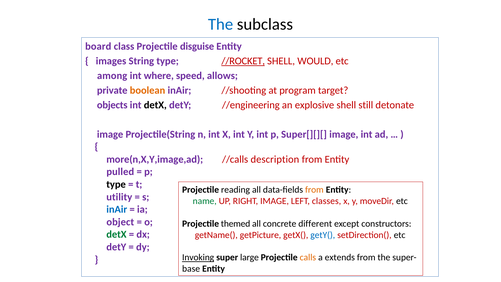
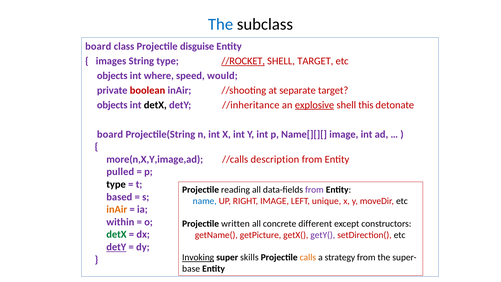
SHELL WOULD: WOULD -> TARGET (315, 61)
among: among -> objects (112, 76)
allows: allows -> would (222, 76)
boolean colour: orange -> red (148, 90)
program: program -> separate (298, 90)
//engineering: //engineering -> //inheritance (251, 105)
explosive underline: none -> present (315, 105)
still: still -> this (366, 105)
image: image -> board (110, 134)
Super[][][: Super[][][ -> Name[][][ (304, 134)
from colour: orange -> purple (314, 190)
utility: utility -> based (119, 197)
name colour: green -> blue (205, 201)
classes: classes -> unique (327, 201)
inAir colour: blue -> orange (117, 209)
object: object -> within (120, 222)
themed: themed -> written (235, 224)
getY( colour: blue -> purple (323, 235)
detY underline: none -> present (116, 247)
large: large -> skills (249, 257)
extends: extends -> strategy (340, 257)
